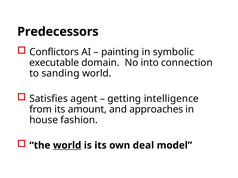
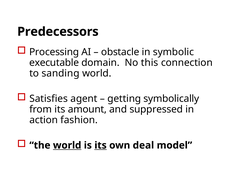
Conflictors: Conflictors -> Processing (54, 52)
painting: painting -> obstacle (120, 52)
into: into -> this (150, 63)
intelligence: intelligence -> symbolically (171, 99)
approaches: approaches -> suppressed (156, 110)
house: house -> action (44, 120)
its underline: none -> present (101, 146)
